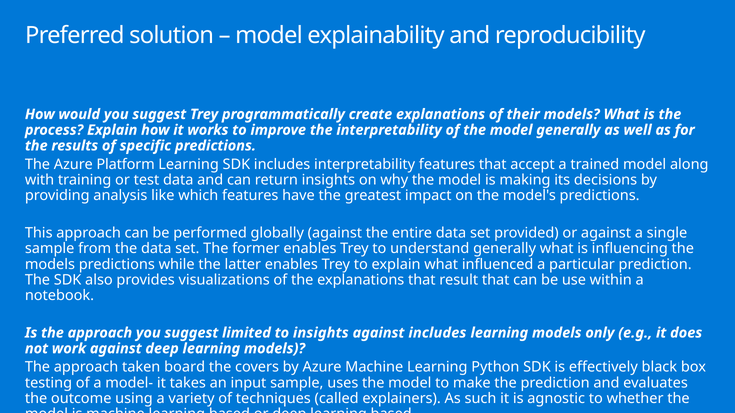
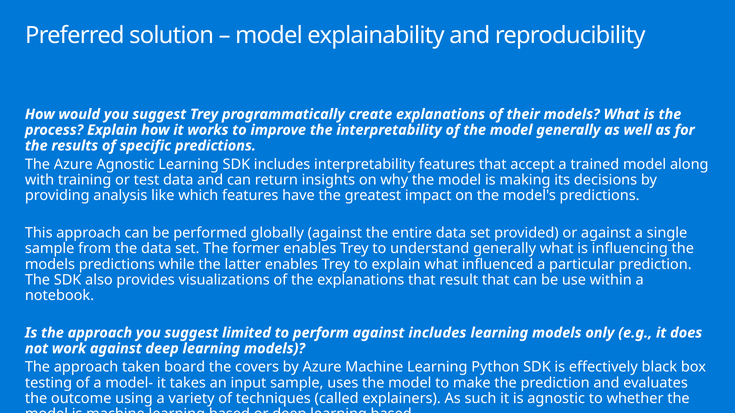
Azure Platform: Platform -> Agnostic (126, 164)
to insights: insights -> perform (321, 333)
